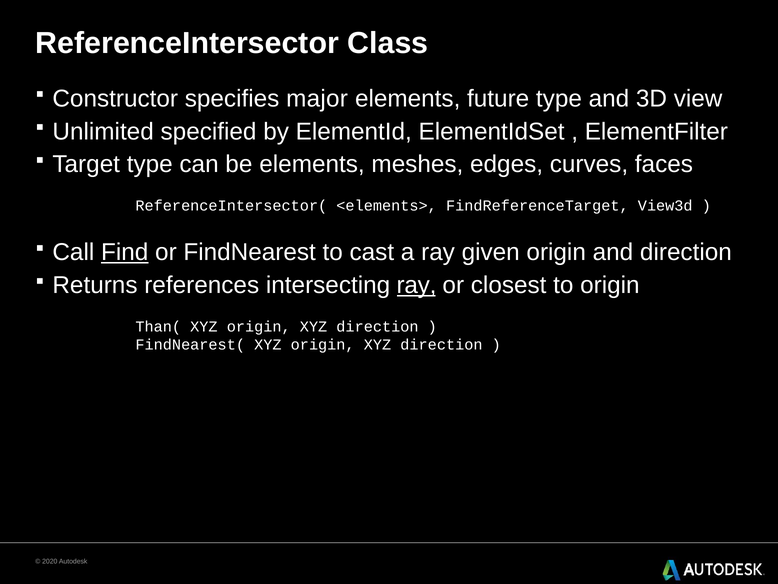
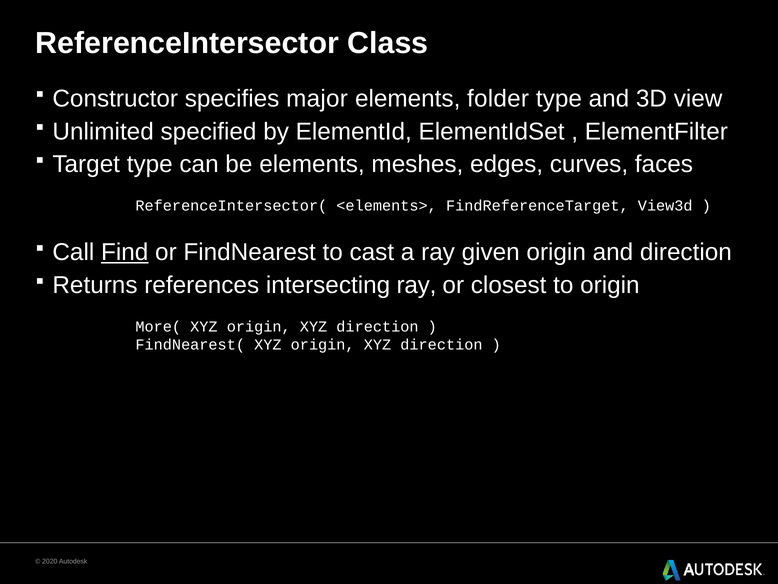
future: future -> folder (498, 98)
ray underline: present -> none (416, 285)
Than(: Than( -> More( (158, 326)
